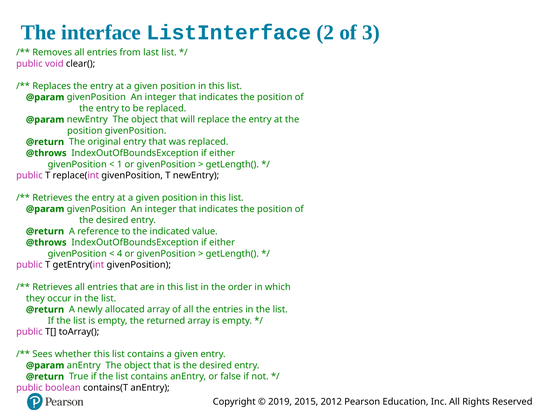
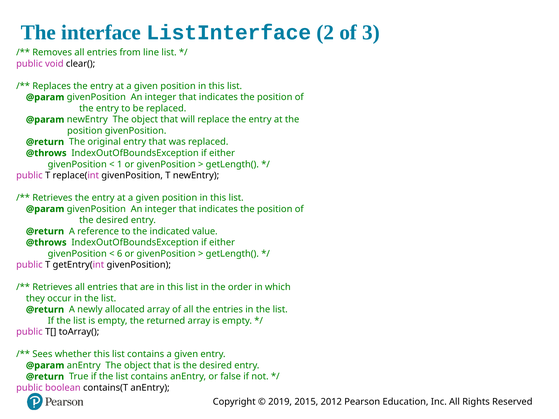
last: last -> line (151, 53)
4: 4 -> 6 (120, 254)
